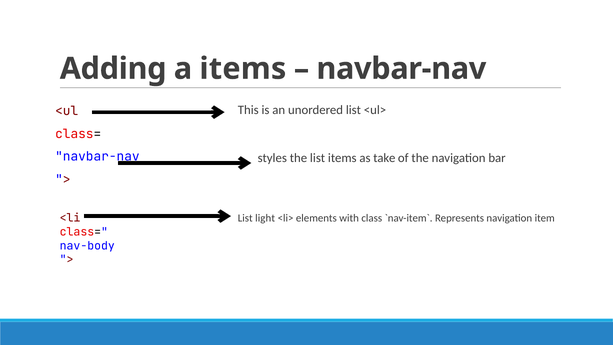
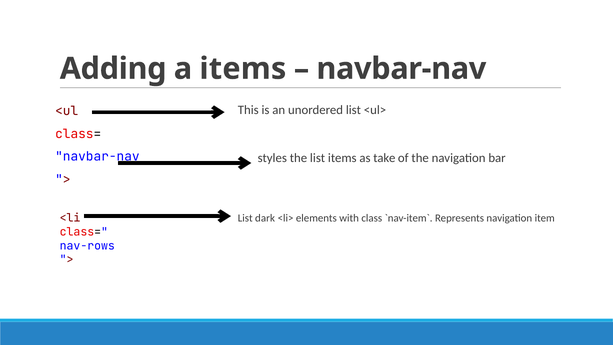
light: light -> dark (265, 218)
nav-body: nav-body -> nav-rows (87, 246)
